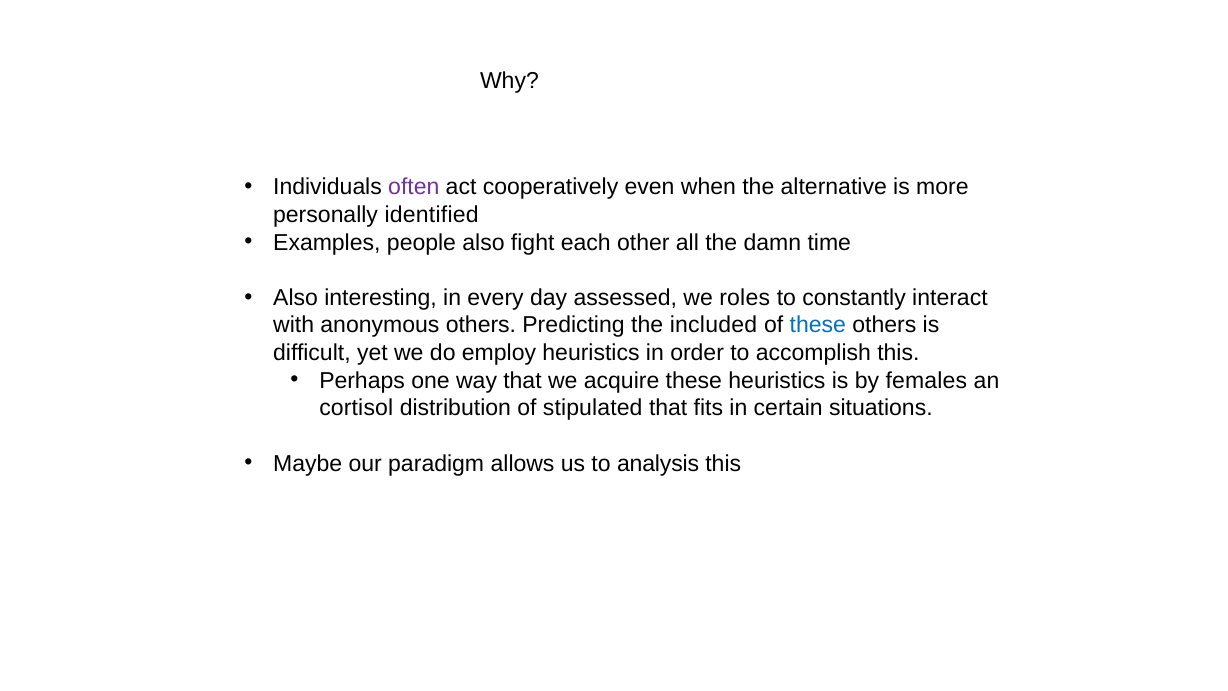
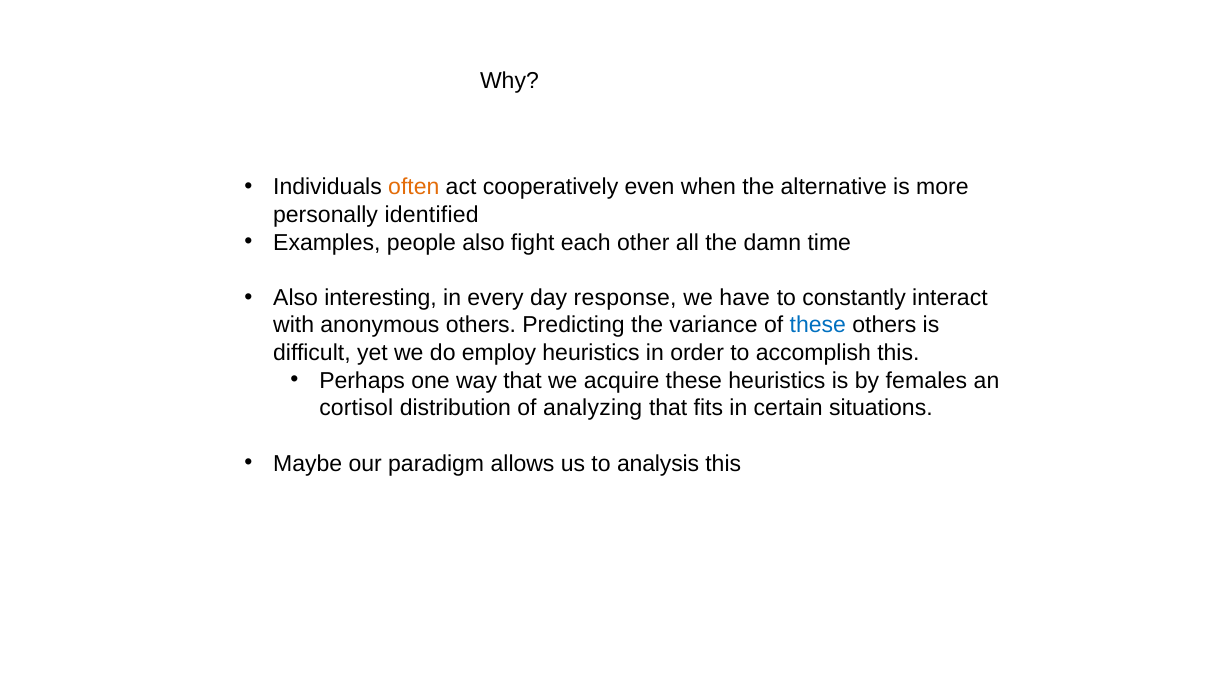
often colour: purple -> orange (414, 187)
assessed: assessed -> response (625, 298)
roles: roles -> have (745, 298)
included: included -> variance (714, 325)
stipulated: stipulated -> analyzing (593, 408)
